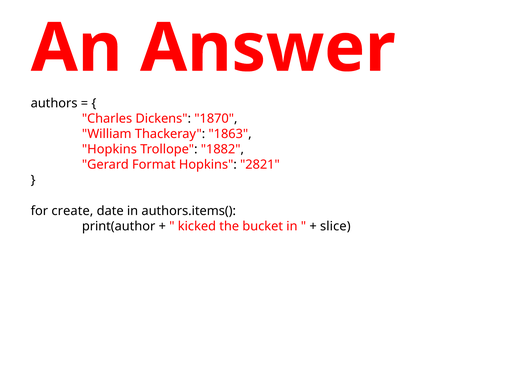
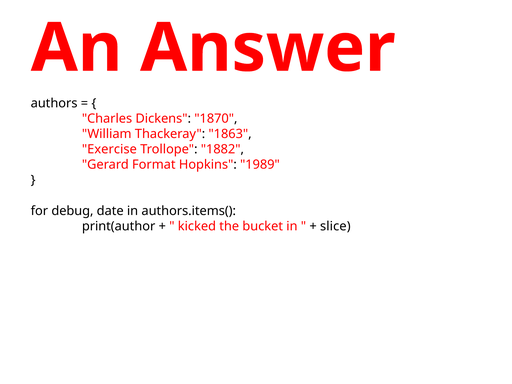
Hopkins: Hopkins -> Exercise (109, 149)
2821: 2821 -> 1989 (260, 165)
create: create -> debug (72, 211)
